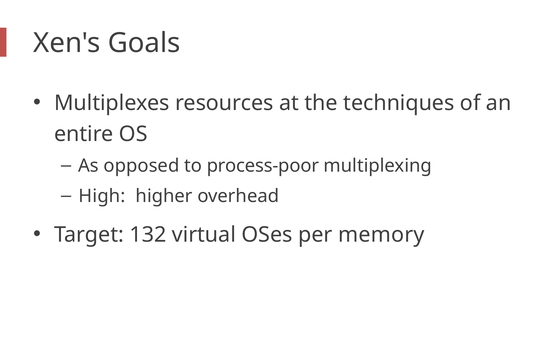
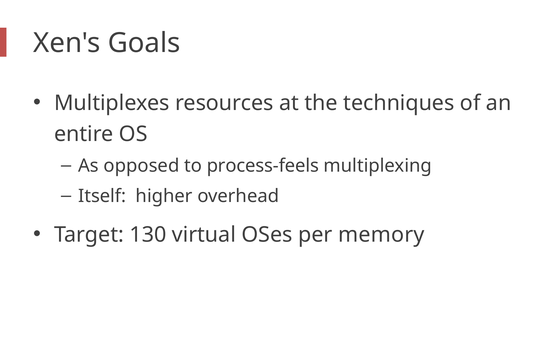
process-poor: process-poor -> process-feels (263, 166)
High: High -> Itself (102, 196)
132: 132 -> 130 (148, 235)
